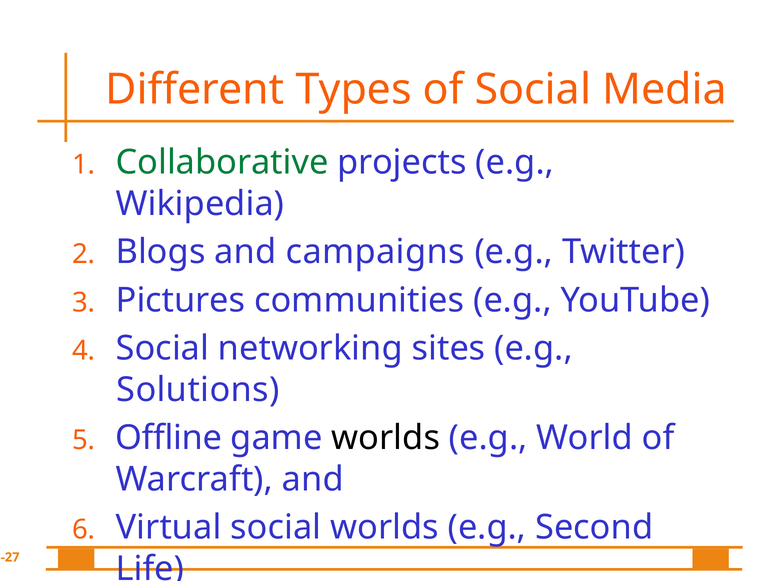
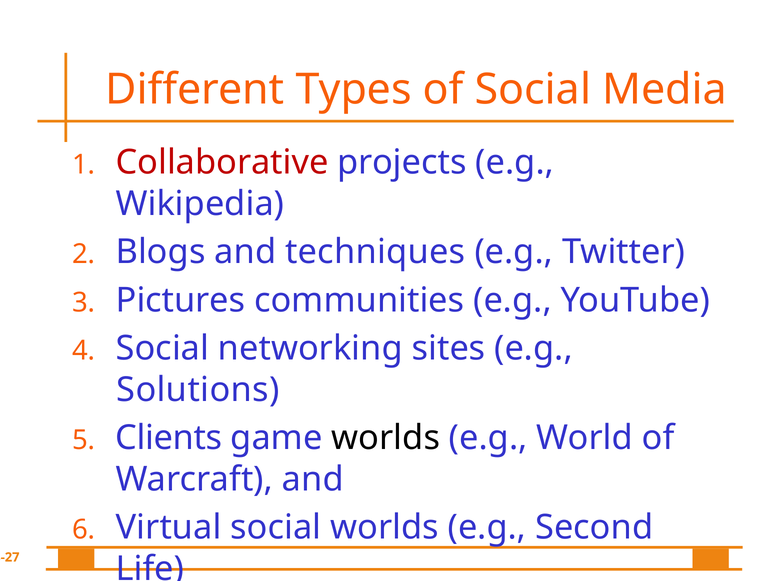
Collaborative colour: green -> red (222, 162)
campaigns: campaigns -> techniques (375, 252)
Offline: Offline -> Clients (169, 438)
